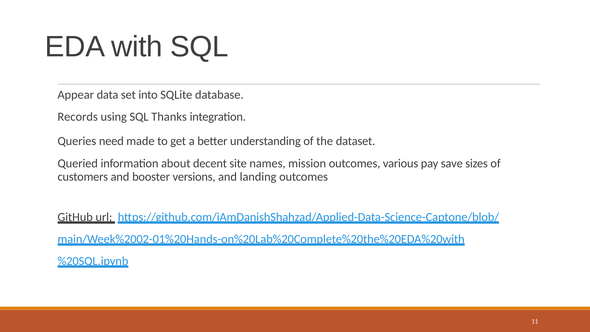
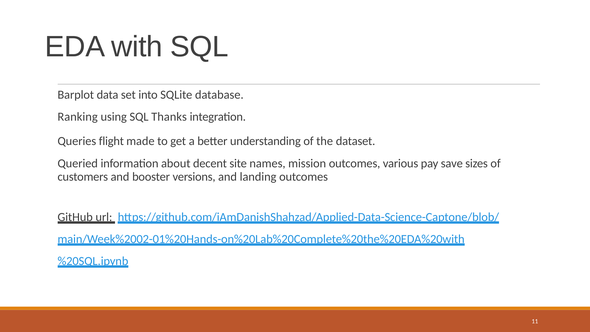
Appear: Appear -> Barplot (76, 95)
Records: Records -> Ranking (78, 117)
need: need -> flight (111, 141)
